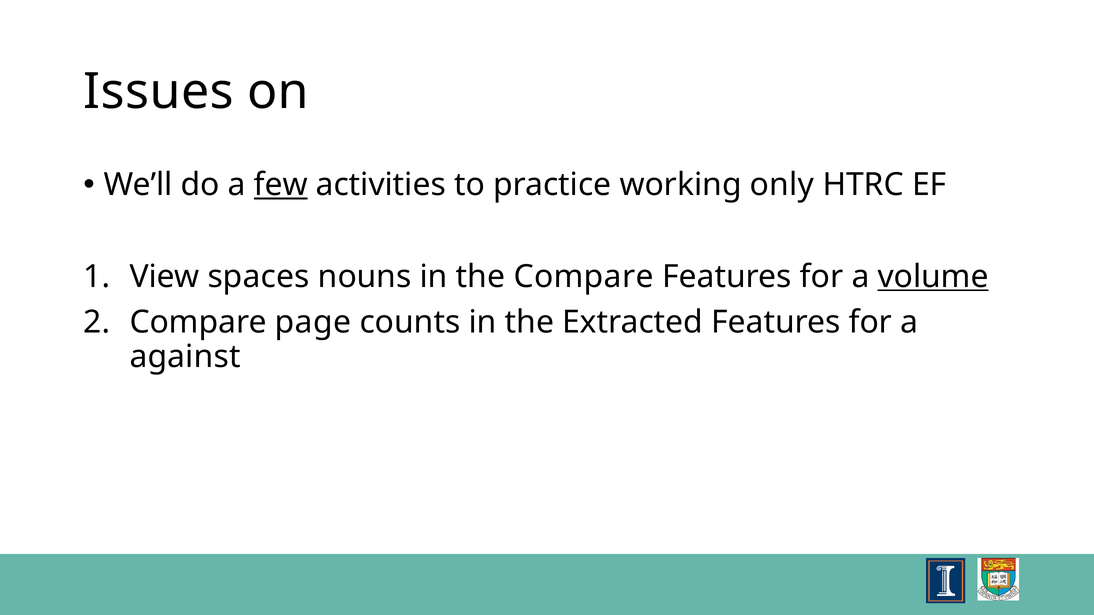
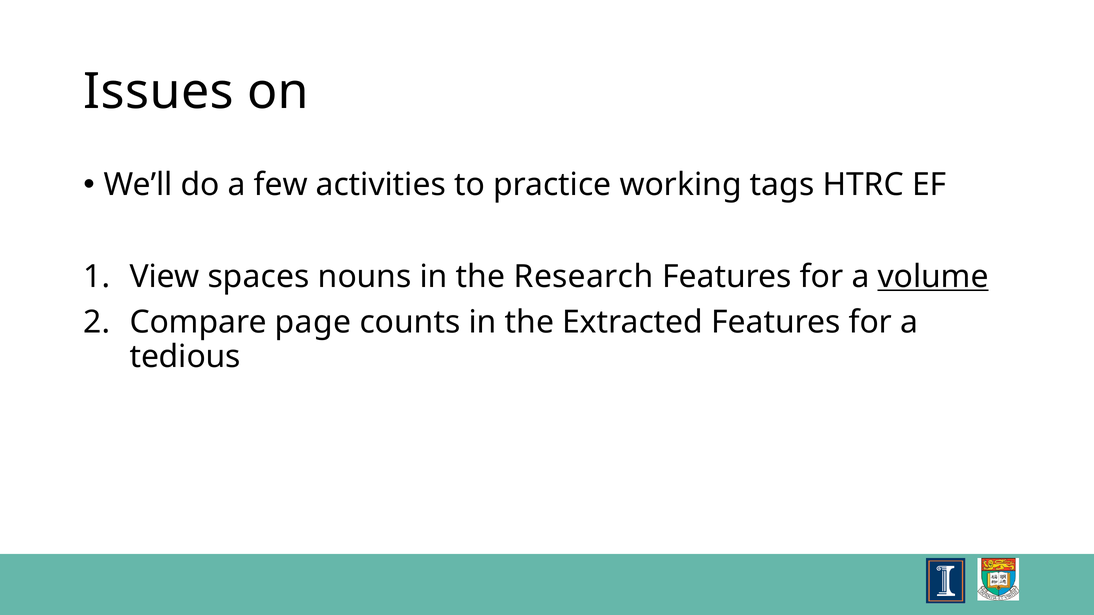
few underline: present -> none (281, 185)
only: only -> tags (782, 185)
the Compare: Compare -> Research (584, 277)
against: against -> tedious (185, 357)
